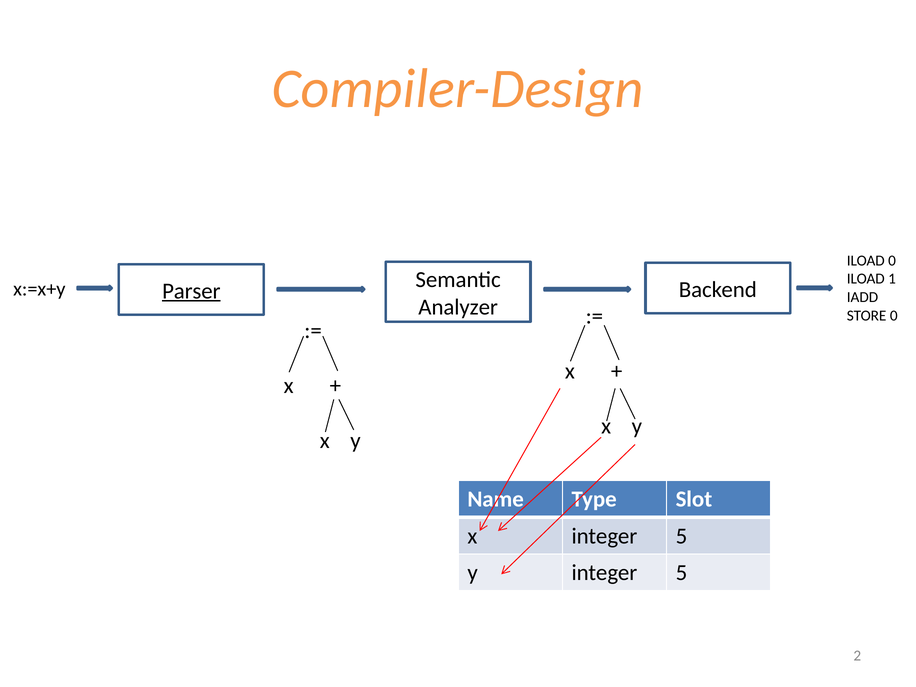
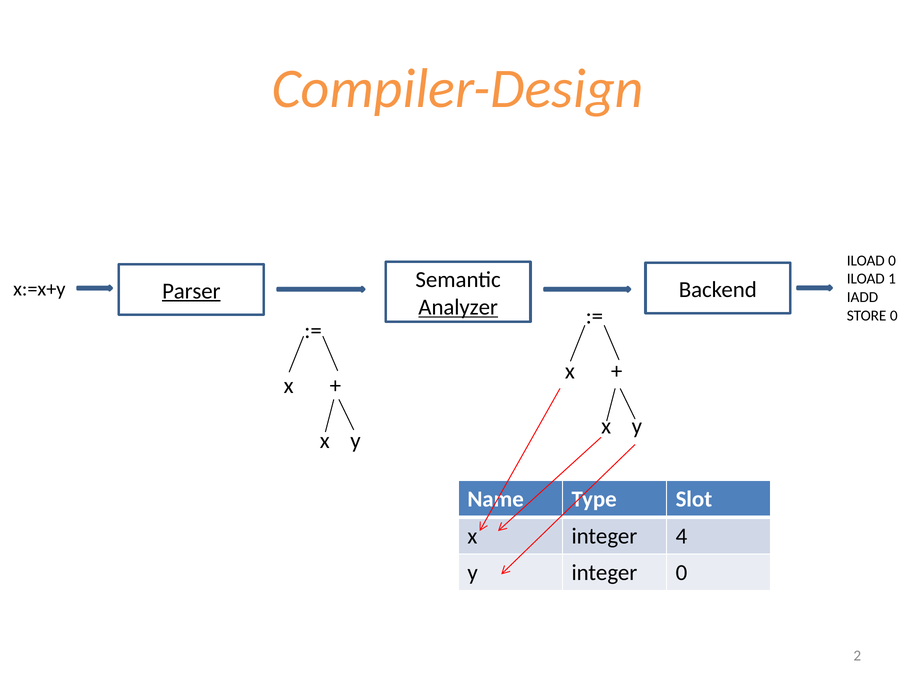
Analyzer underline: none -> present (458, 307)
x integer 5: 5 -> 4 (681, 536)
y integer 5: 5 -> 0 (681, 573)
